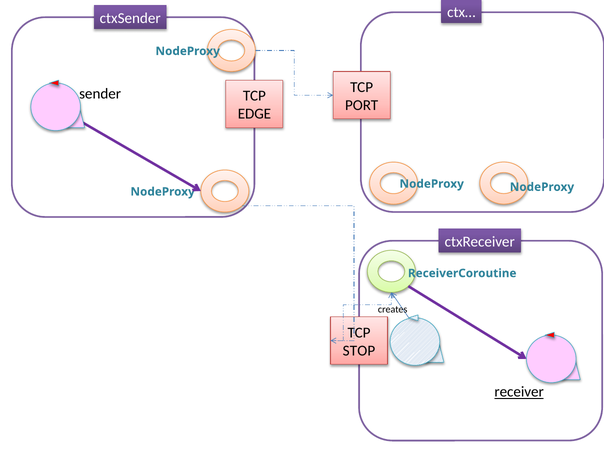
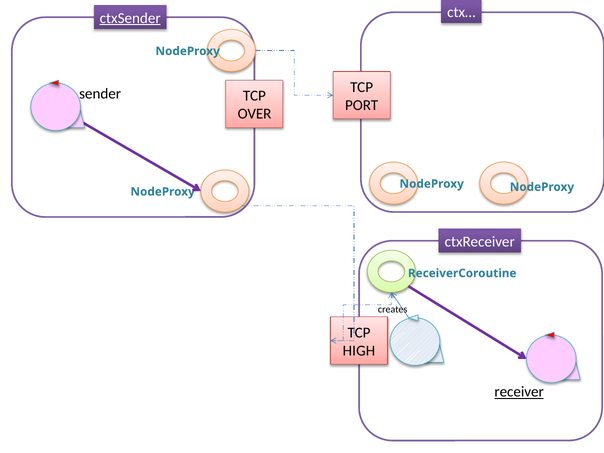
ctxSender underline: none -> present (130, 18)
EDGE: EDGE -> OVER (254, 114)
STOP: STOP -> HIGH (359, 351)
